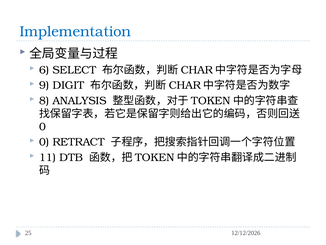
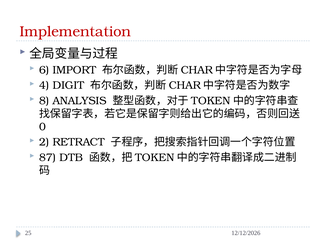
Implementation colour: blue -> red (75, 31)
SELECT: SELECT -> IMPORT (74, 70)
9: 9 -> 4 (44, 85)
0: 0 -> 2 (44, 142)
11: 11 -> 87 (47, 157)
